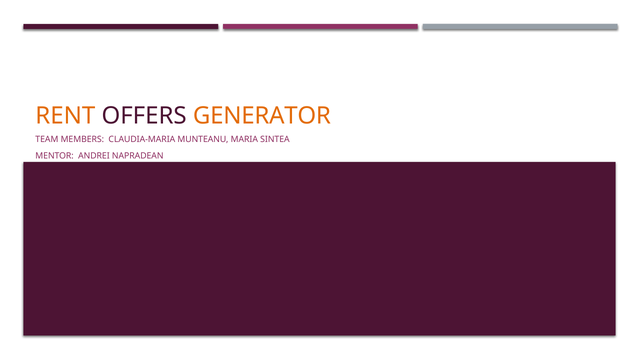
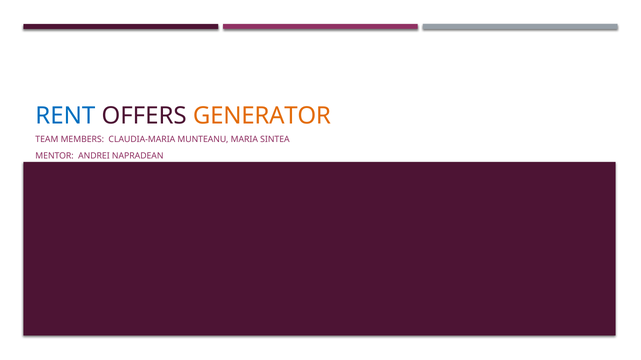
RENT colour: orange -> blue (65, 116)
